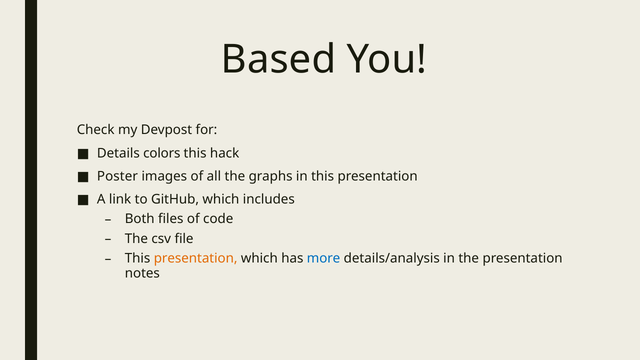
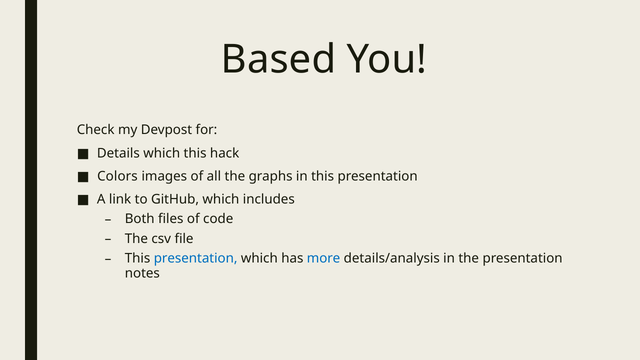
Details colors: colors -> which (162, 153)
Poster: Poster -> Colors (117, 176)
presentation colour: orange -> blue (196, 258)
